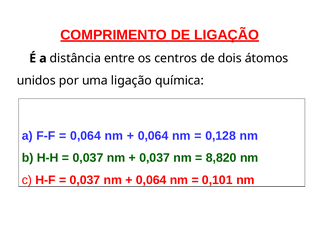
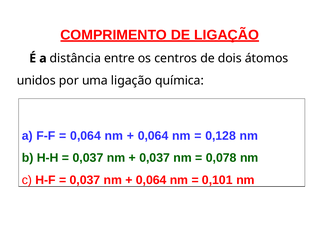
8,820: 8,820 -> 0,078 (221, 158)
